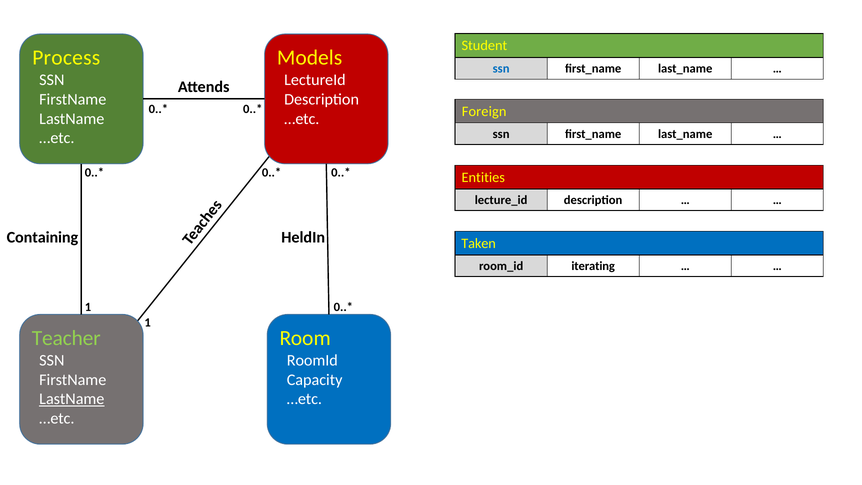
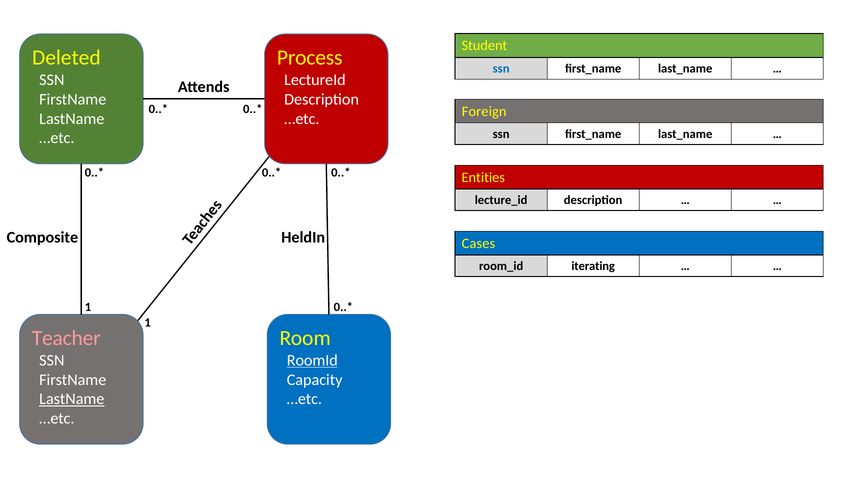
Process: Process -> Deleted (66, 58)
Models: Models -> Process (310, 58)
Containing: Containing -> Composite (42, 237)
Taken: Taken -> Cases (478, 243)
Teacher colour: light green -> pink (66, 338)
RoomId underline: none -> present (312, 360)
